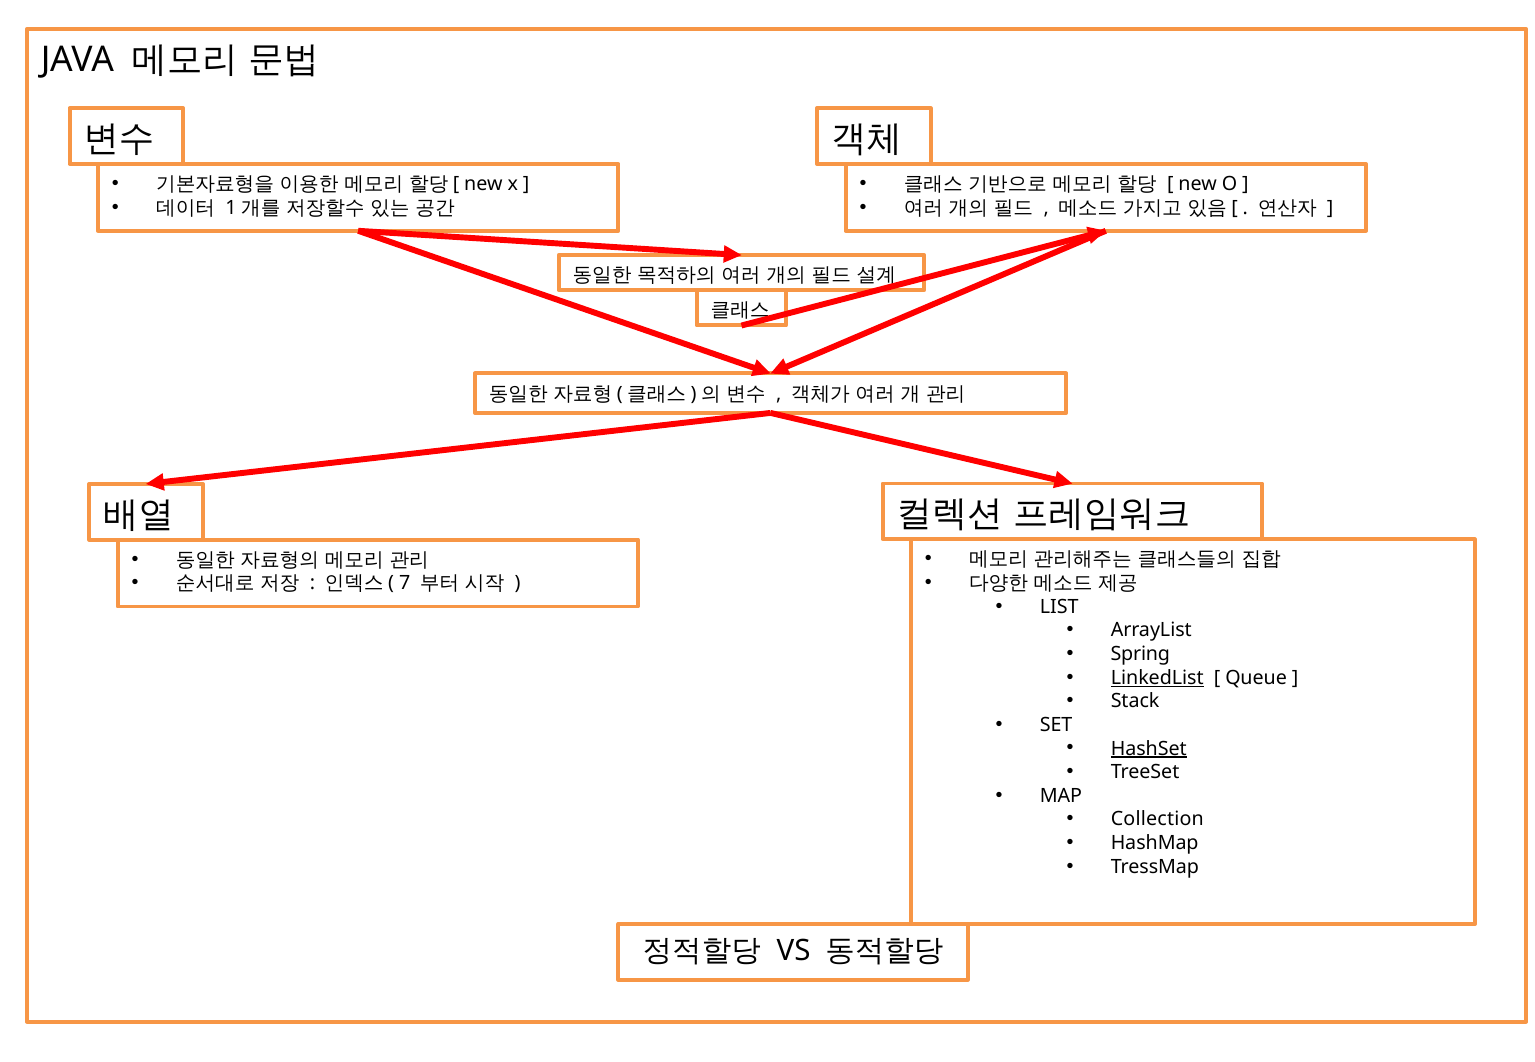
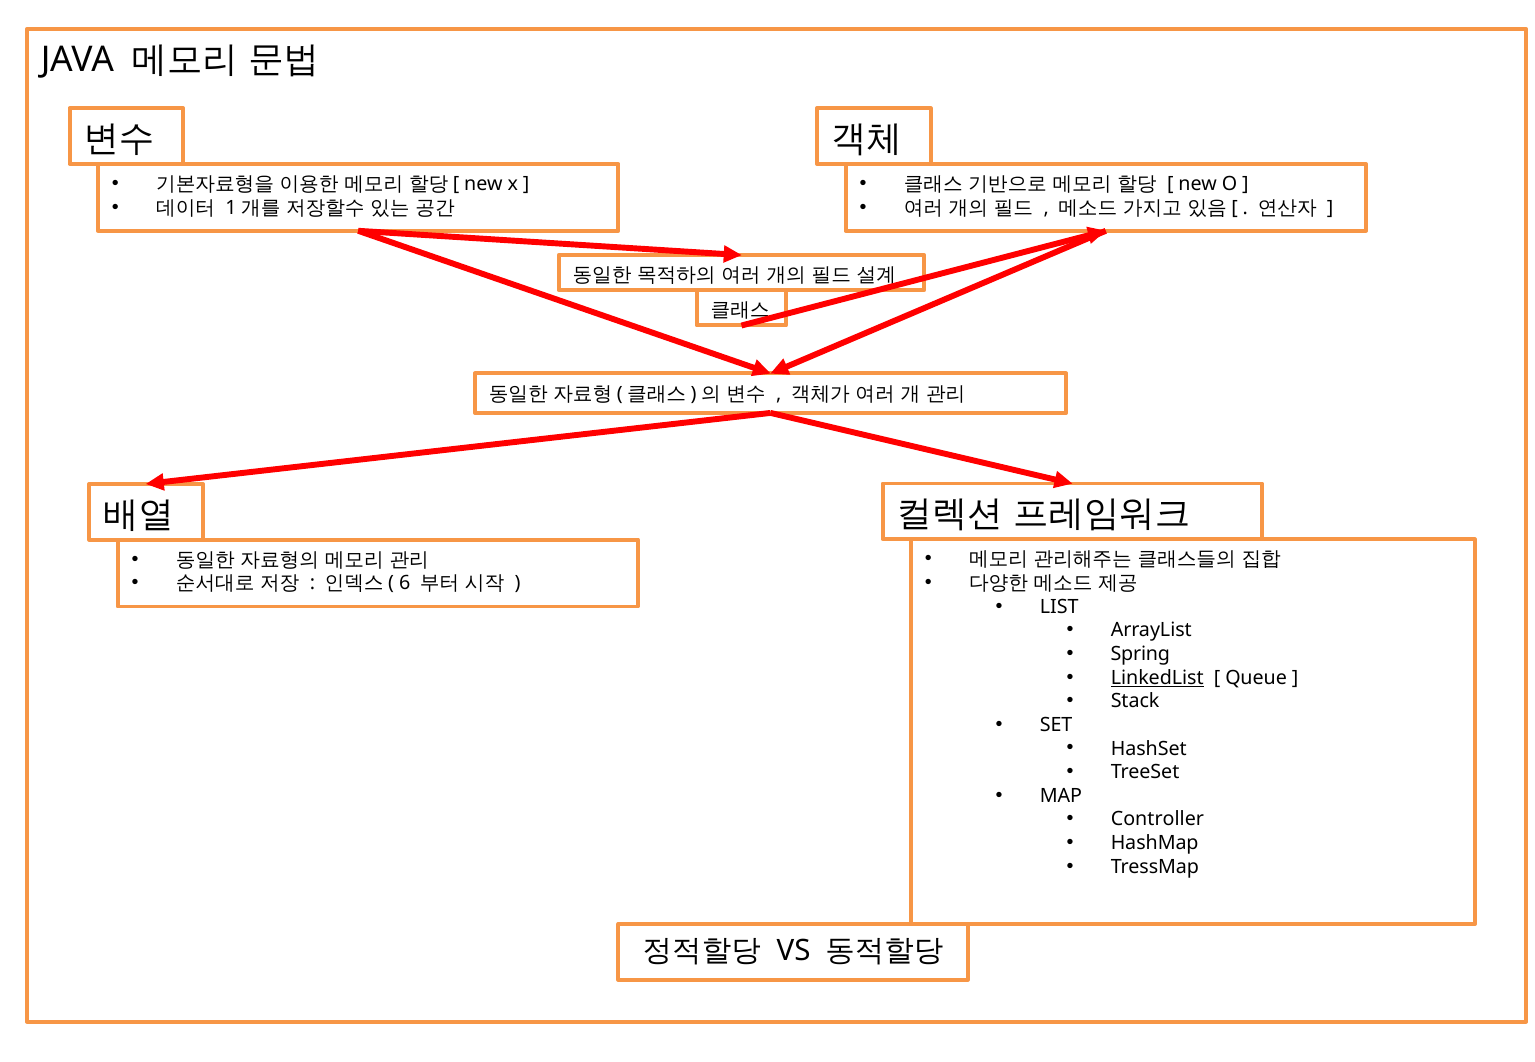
7: 7 -> 6 (405, 584)
HashSet underline: present -> none (1149, 749)
Collection: Collection -> Controller (1157, 820)
